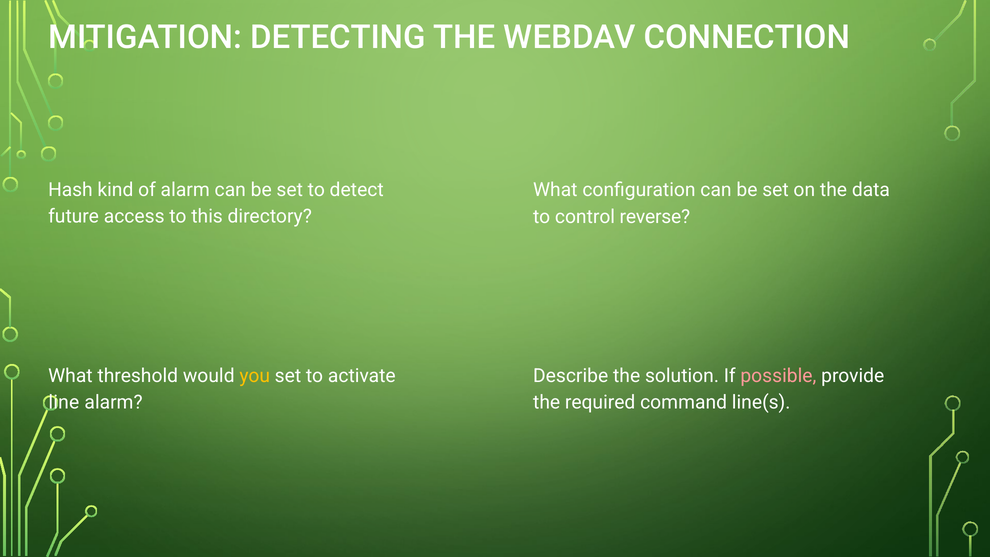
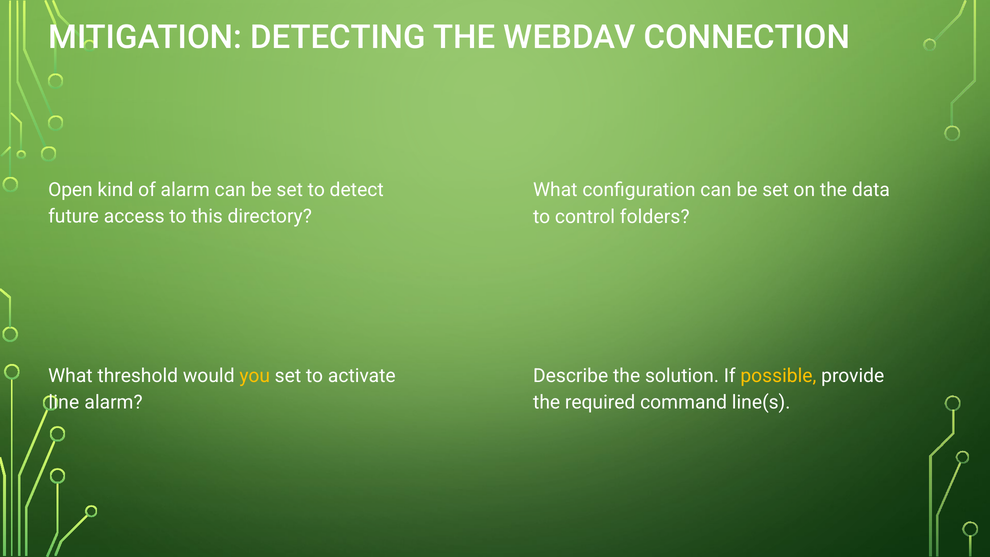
Hash: Hash -> Open (70, 190)
reverse: reverse -> folders (655, 217)
possible colour: pink -> yellow (778, 376)
